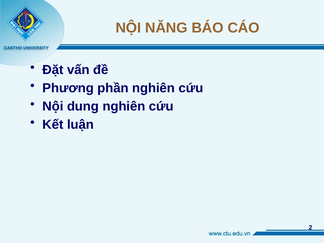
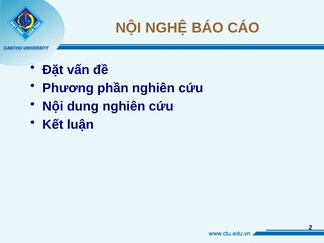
NĂNG: NĂNG -> NGHỆ (166, 28)
